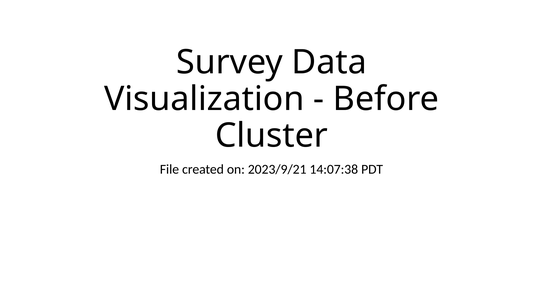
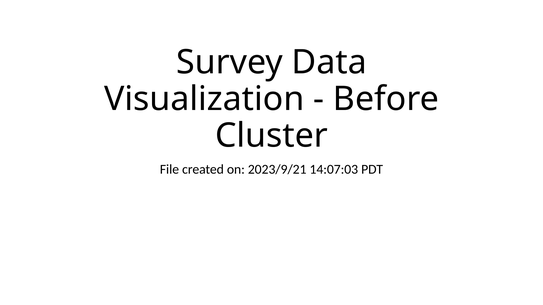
14:07:38: 14:07:38 -> 14:07:03 (334, 170)
